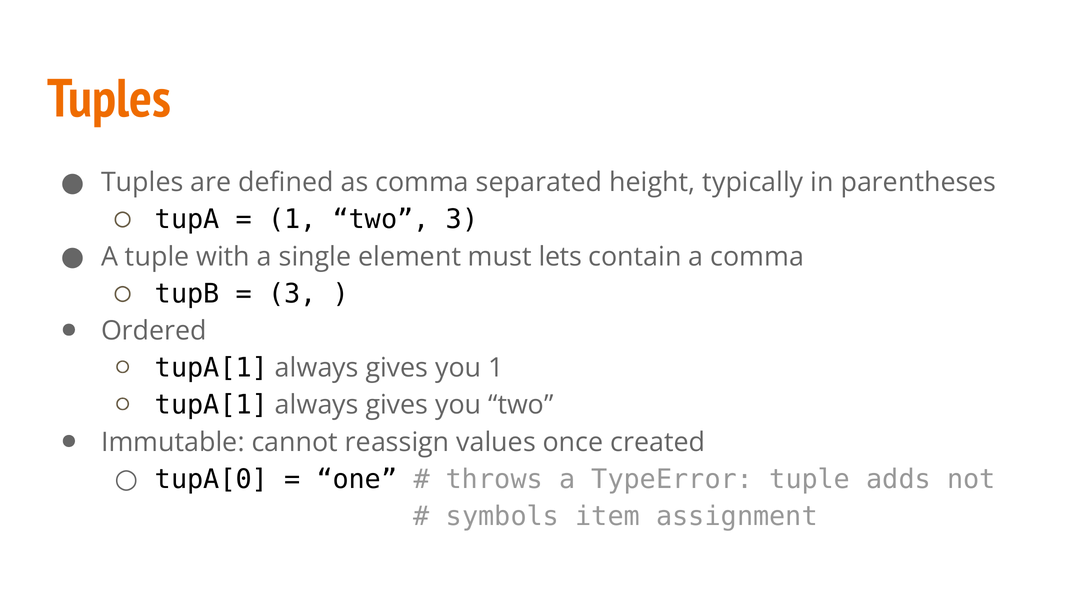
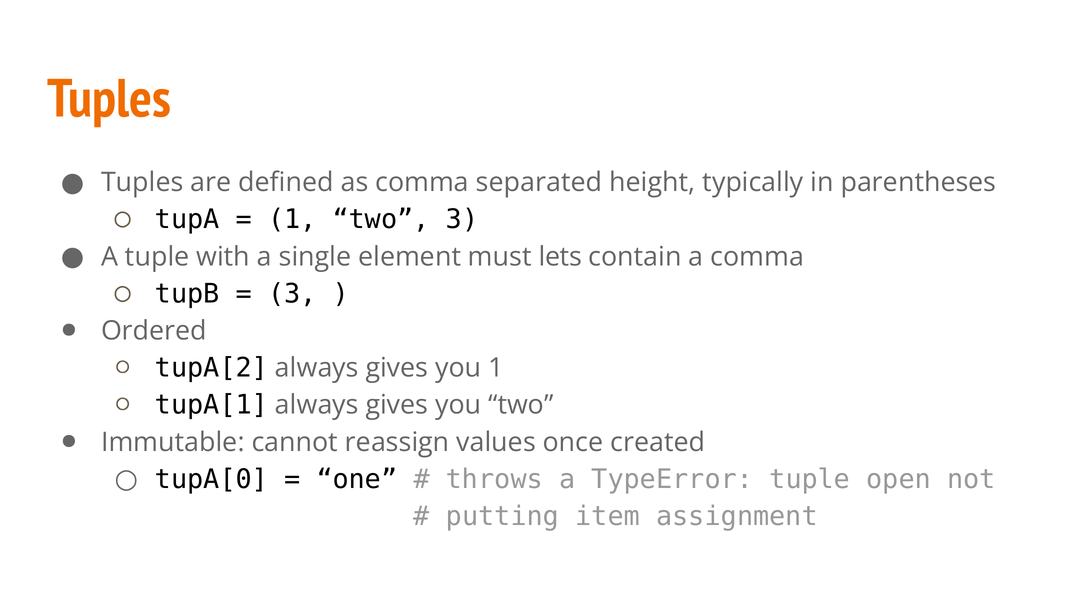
tupA[1: tupA[1 -> tupA[2 (211, 368)
adds: adds -> open (899, 479)
symbols: symbols -> putting (503, 516)
